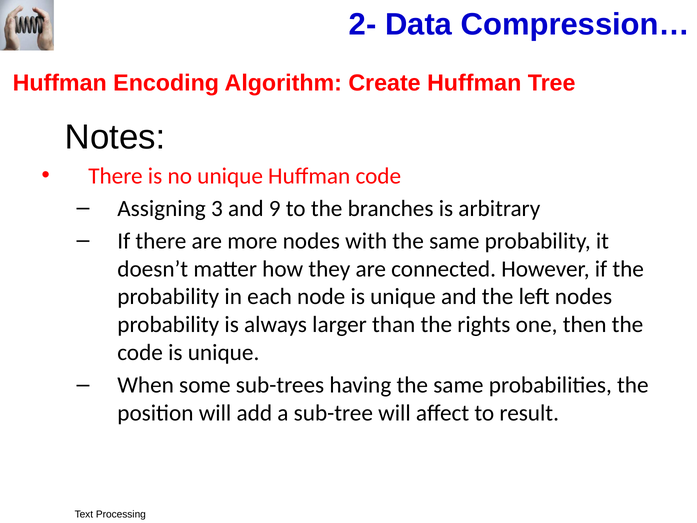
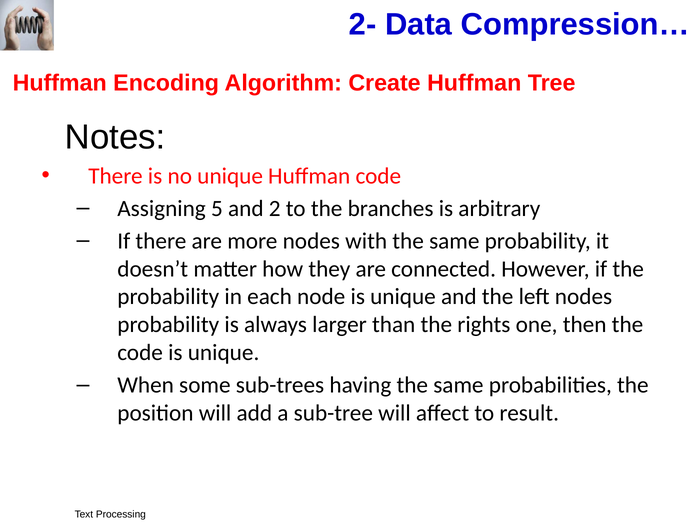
3: 3 -> 5 (217, 208)
9: 9 -> 2 (275, 208)
